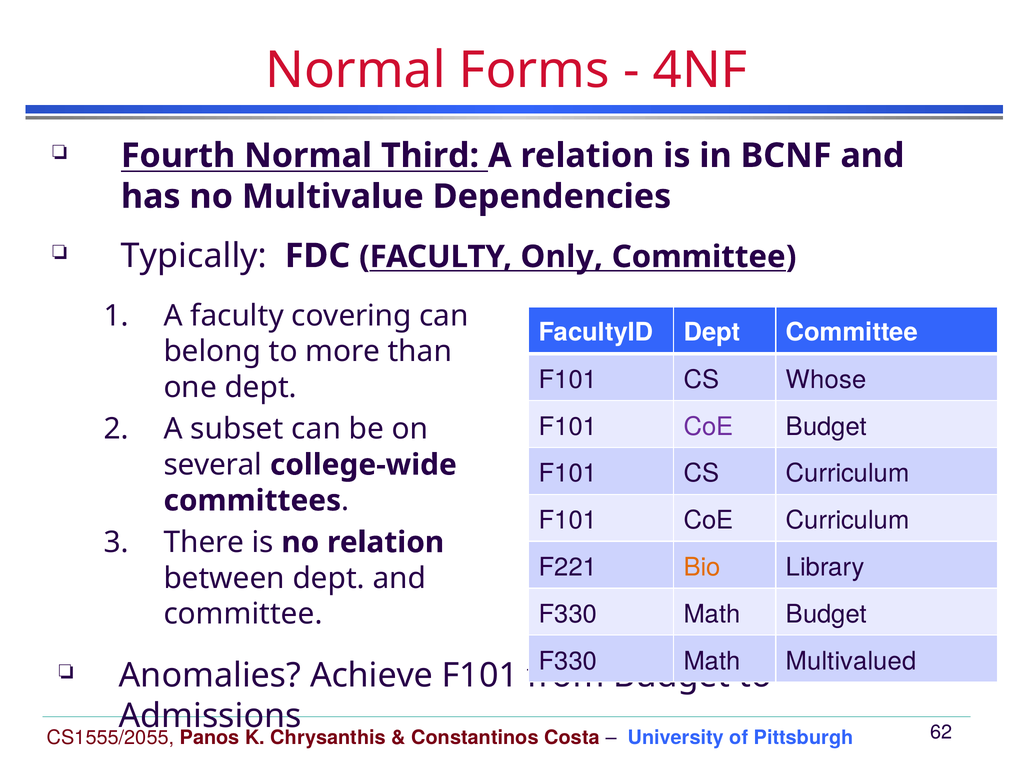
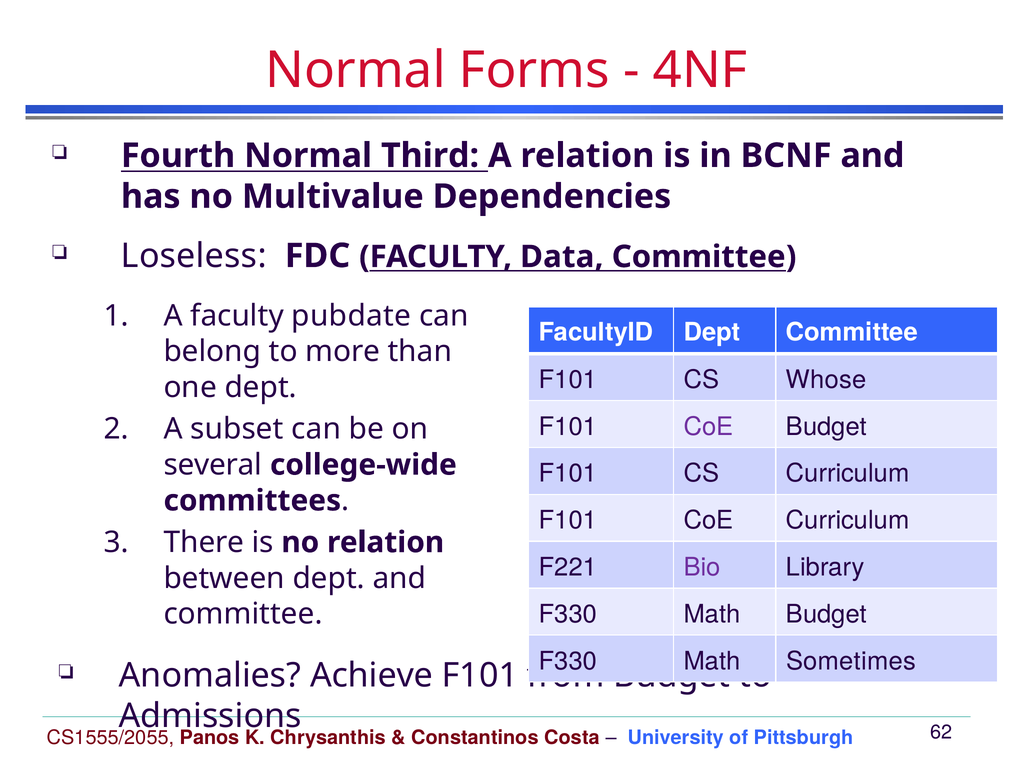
Typically: Typically -> Loseless (194, 256)
Only: Only -> Data (562, 257)
covering: covering -> pubdate (351, 316)
Bio colour: orange -> purple (702, 568)
Multivalued: Multivalued -> Sometimes (851, 661)
